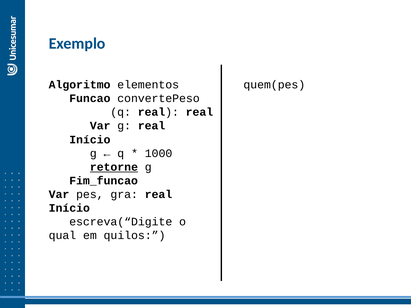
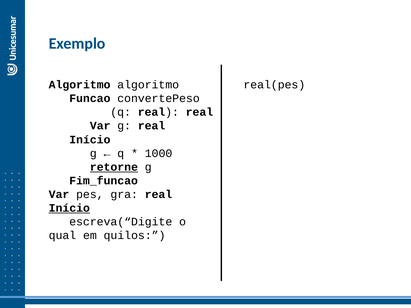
Algoritmo elementos: elementos -> algoritmo (148, 85)
quem(pes: quem(pes -> real(pes (274, 85)
Início underline: none -> present (69, 208)
